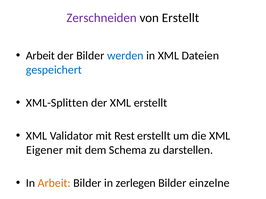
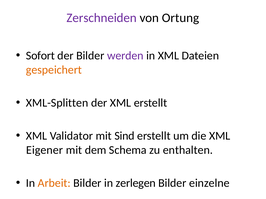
von Erstellt: Erstellt -> Ortung (181, 18)
Arbeit: Arbeit -> Sofort (40, 56)
werden colour: blue -> purple (125, 56)
gespeichert colour: blue -> orange (54, 70)
Rest: Rest -> Sind (125, 136)
darstellen: darstellen -> enthalten (188, 150)
